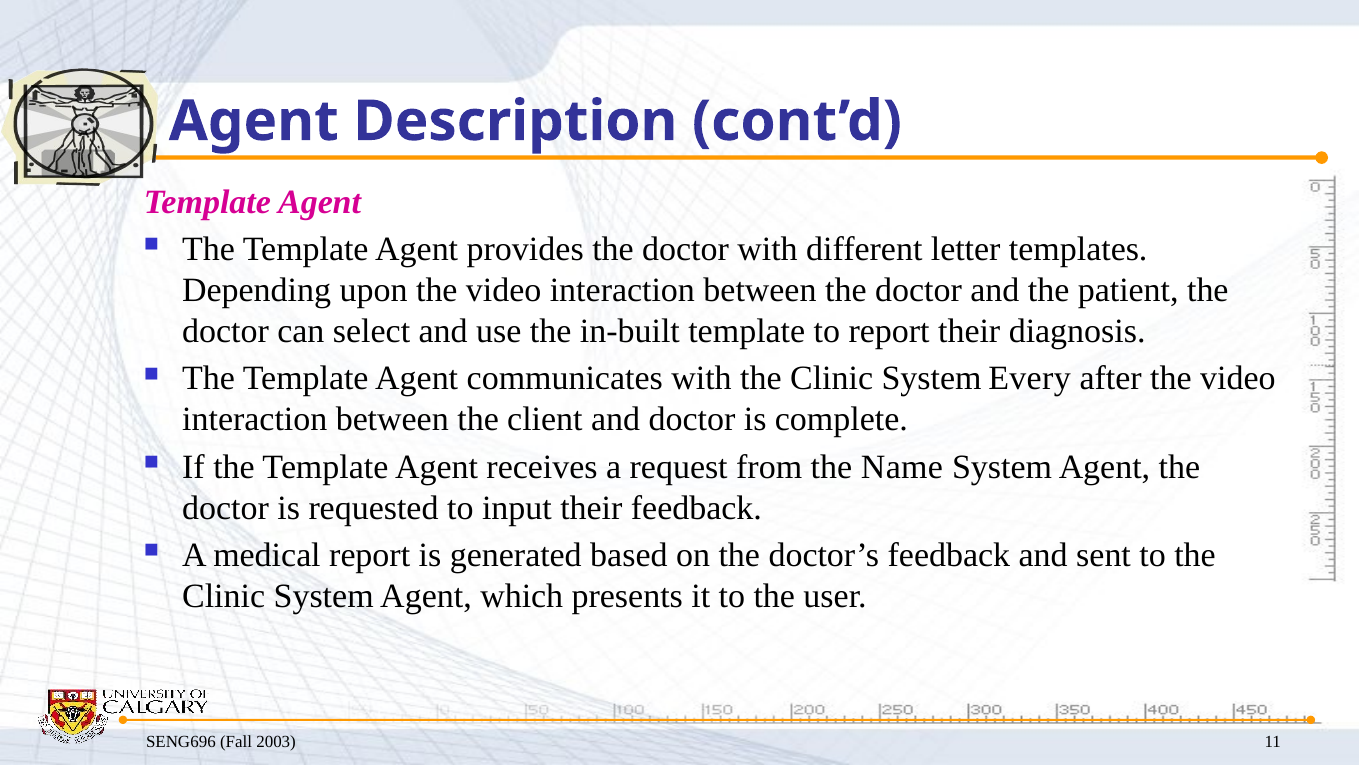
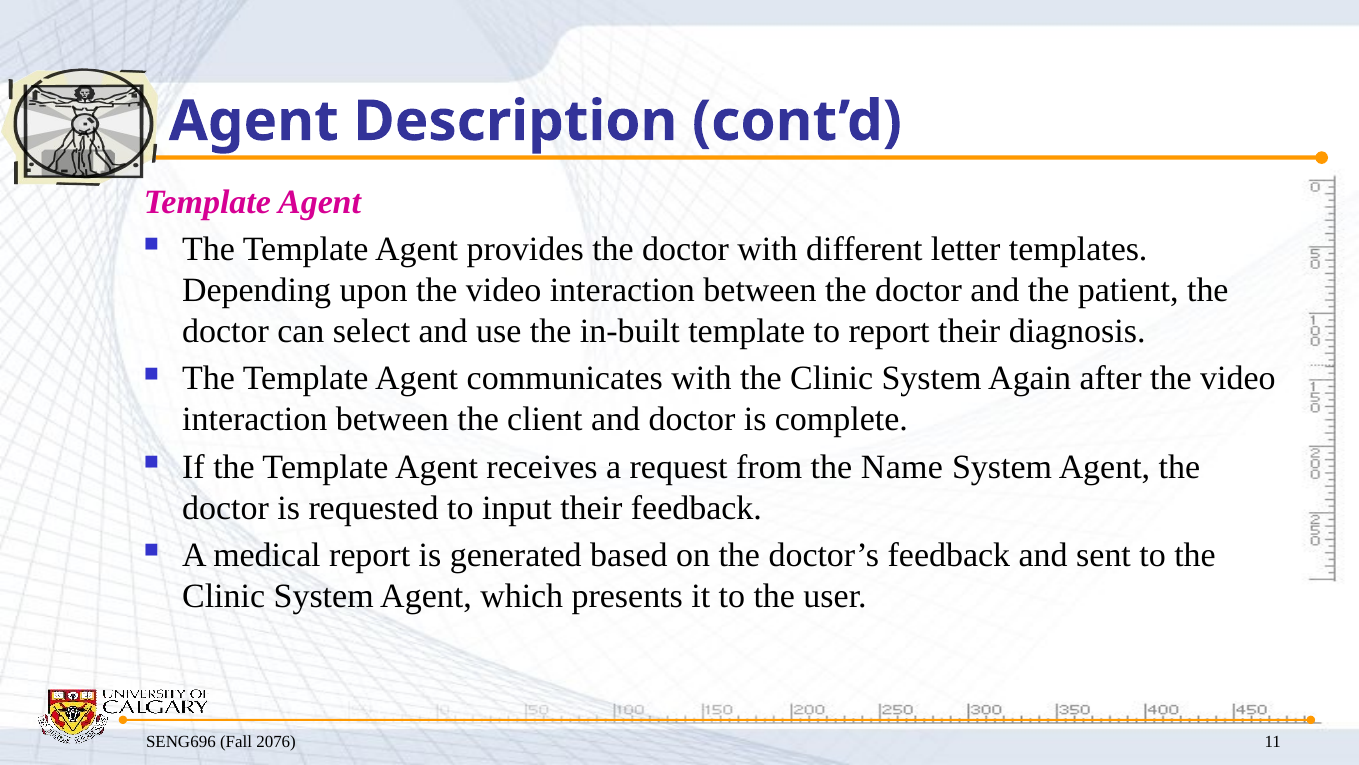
Every: Every -> Again (1030, 378)
2003: 2003 -> 2076 (276, 742)
